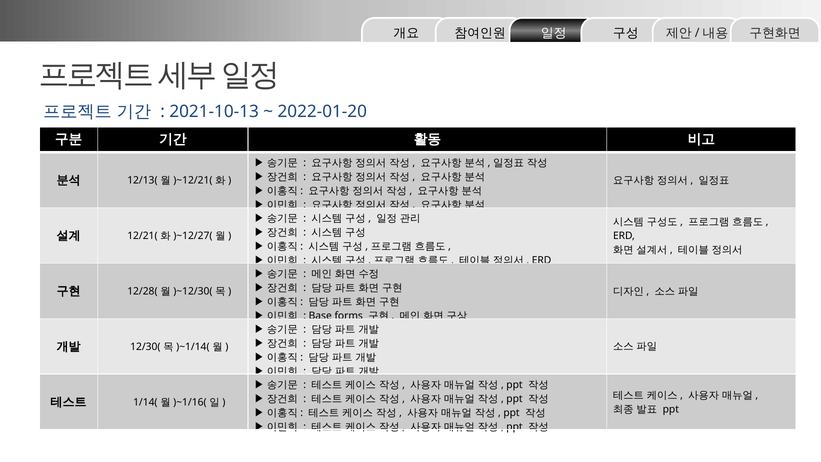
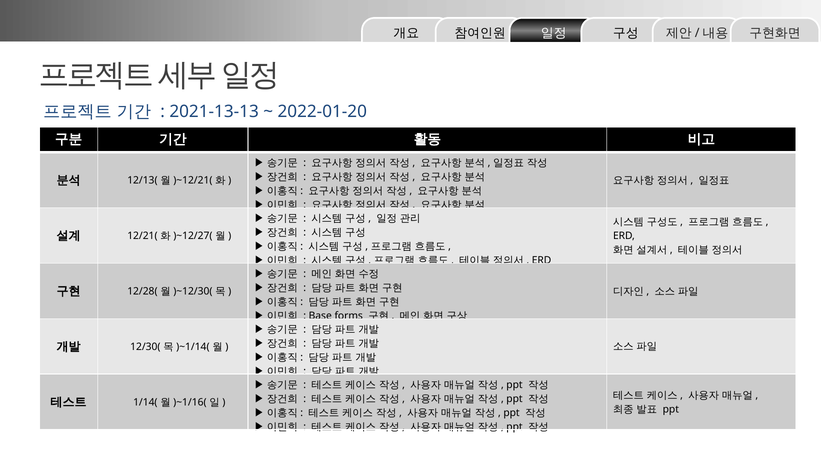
2021-10-13: 2021-10-13 -> 2021-13-13 (214, 112)
